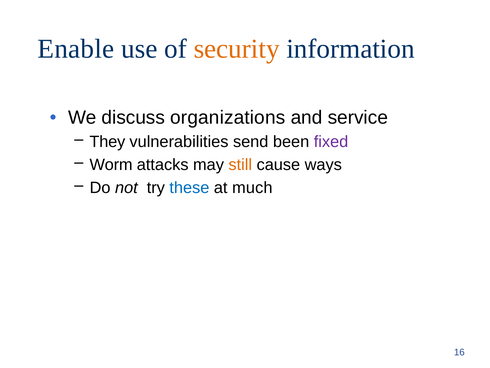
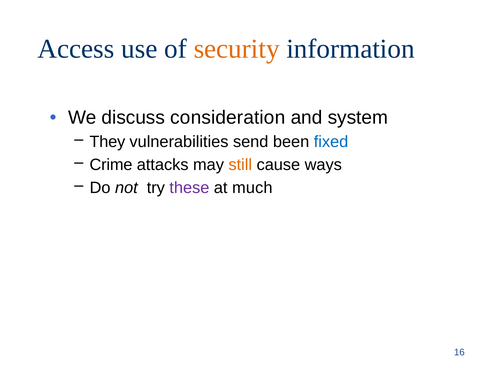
Enable: Enable -> Access (76, 49)
organizations: organizations -> consideration (228, 117)
service: service -> system (358, 117)
fixed colour: purple -> blue (331, 142)
Worm: Worm -> Crime (111, 164)
these colour: blue -> purple (189, 187)
